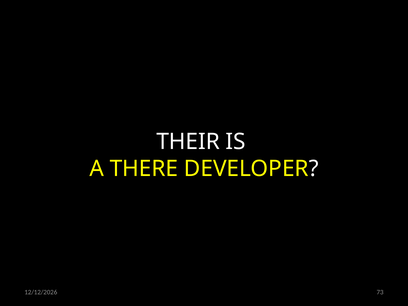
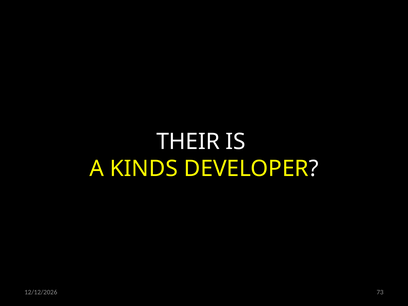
THERE: THERE -> KINDS (144, 169)
